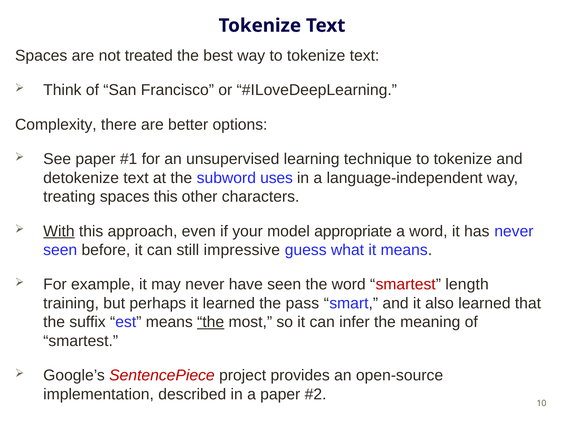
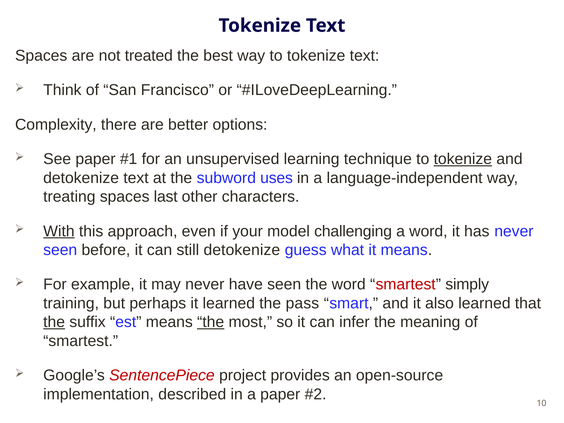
tokenize underline: none -> present (463, 159)
spaces this: this -> last (166, 197)
appropriate: appropriate -> challenging (353, 231)
still impressive: impressive -> detokenize (242, 250)
length: length -> simply (467, 284)
the underline: none -> present (54, 322)
